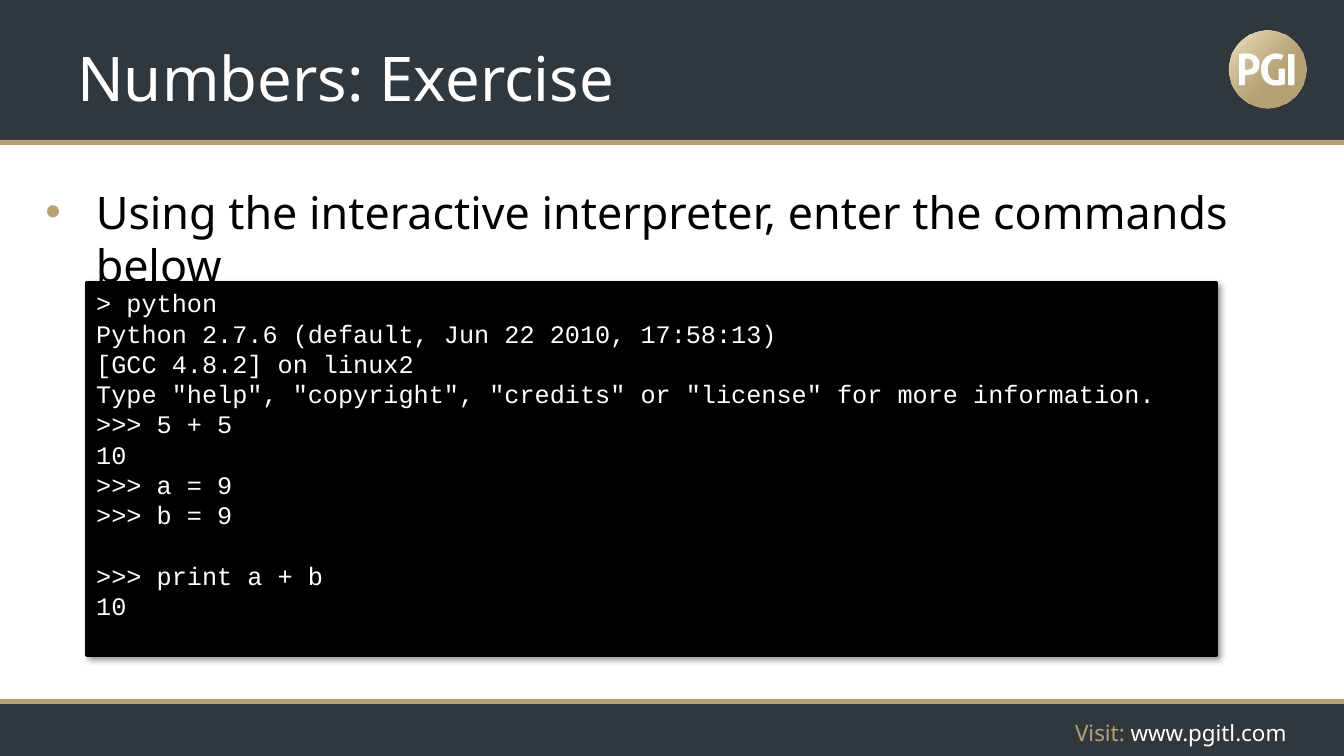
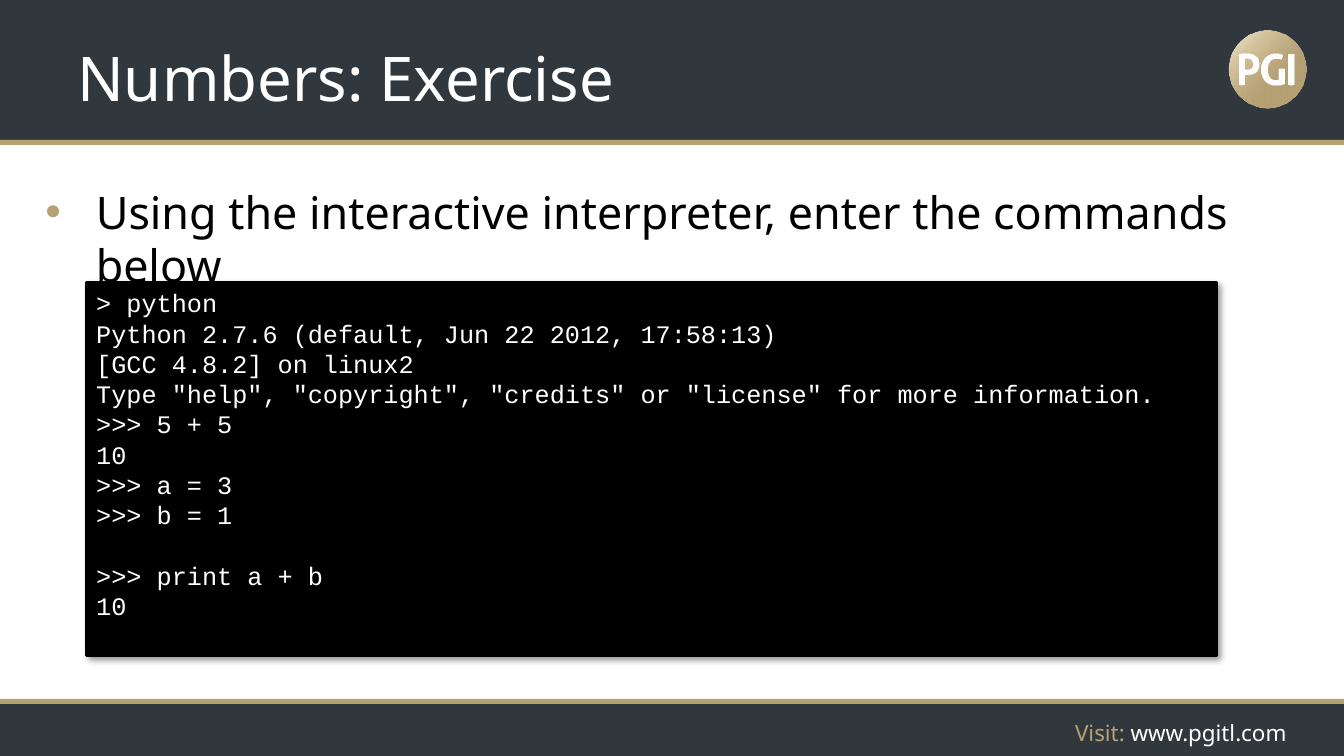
2010: 2010 -> 2012 (588, 335)
9: 9 -> 3 (225, 486)
9: 9 -> 1 (225, 516)
